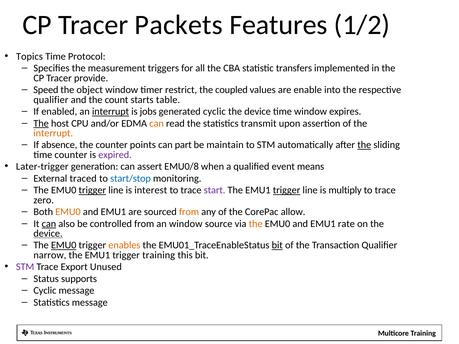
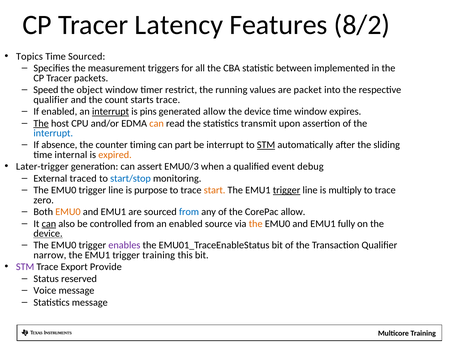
Packets: Packets -> Latency (179, 25)
1/2: 1/2 -> 8/2 (362, 25)
Time Protocol: Protocol -> Sourced (87, 56)
transfers: transfers -> between (294, 68)
provide: provide -> packets (91, 78)
coupled: coupled -> running (231, 90)
enable: enable -> packet (308, 90)
starts table: table -> trace (168, 100)
jobs: jobs -> pins (148, 112)
generated cyclic: cyclic -> allow (214, 112)
interrupt colour: orange -> blue (53, 133)
points: points -> timing (143, 145)
be maintain: maintain -> interrupt (225, 145)
STM underline: none -> present (266, 145)
the underline: present -> none (364, 145)
time counter: counter -> internal (71, 155)
expired colour: purple -> orange (115, 155)
EMU0/8: EMU0/8 -> EMU0/3 (182, 167)
means: means -> debug (310, 167)
trigger underline: present -> none (92, 190)
interest: interest -> purpose (151, 190)
start colour: purple -> orange (215, 190)
from colour: orange -> blue (189, 212)
an window: window -> enabled (186, 224)
rate: rate -> fully (346, 224)
EMU0 underline: present -> none (64, 245)
enables colour: orange -> purple (124, 245)
bit underline: present -> none (277, 245)
Unused: Unused -> Provide (106, 267)
supports: supports -> reserved (79, 279)
Cyclic: Cyclic -> Voice (45, 291)
